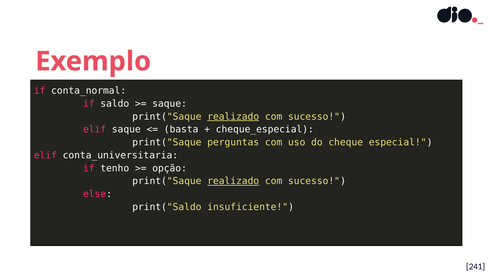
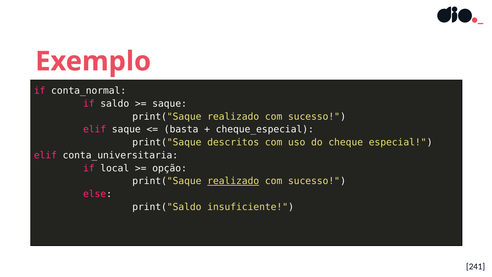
realizado underline: present -> none (233, 116)
perguntas: perguntas -> descritos (233, 142)
tenho: tenho -> local (115, 168)
